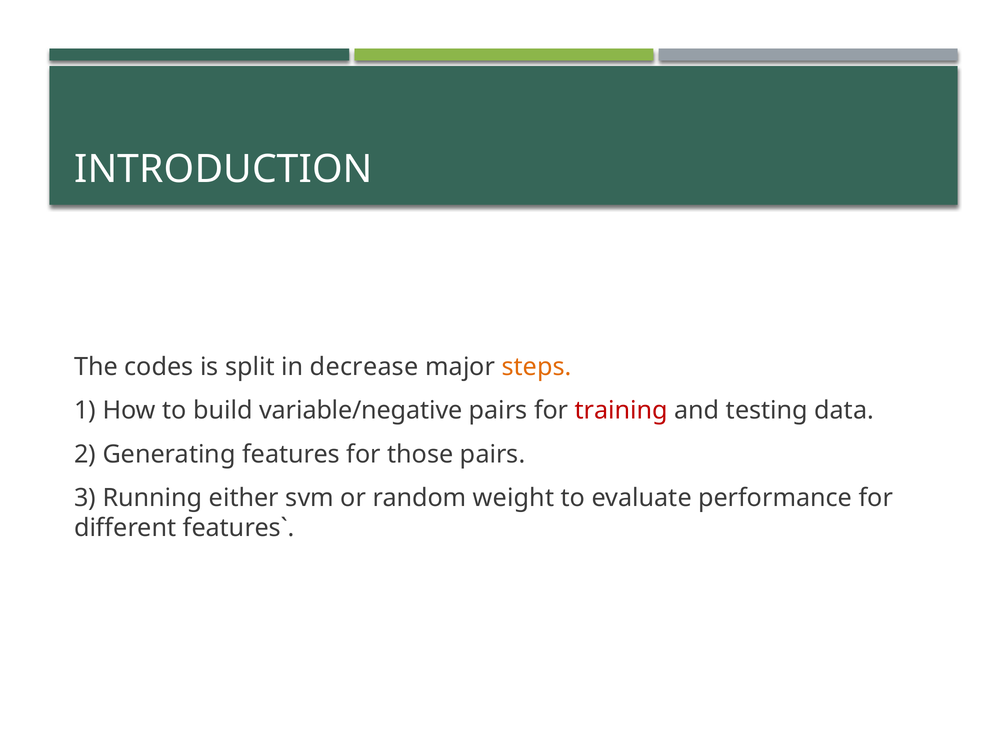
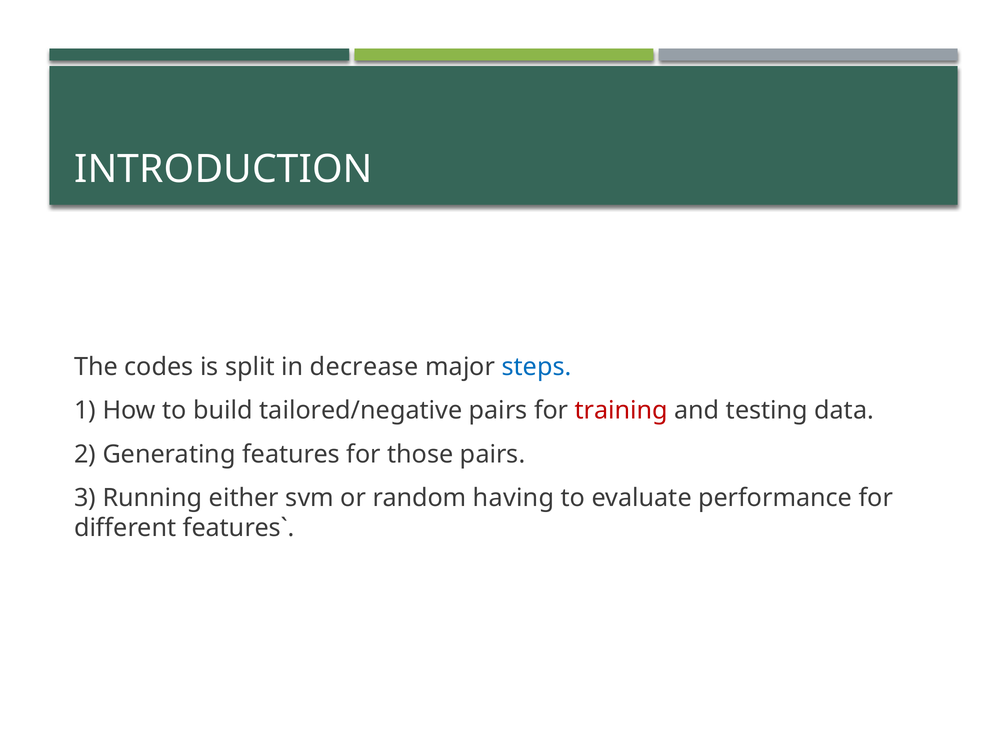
steps colour: orange -> blue (537, 367)
variable/negative: variable/negative -> tailored/negative (361, 411)
weight: weight -> having (513, 498)
